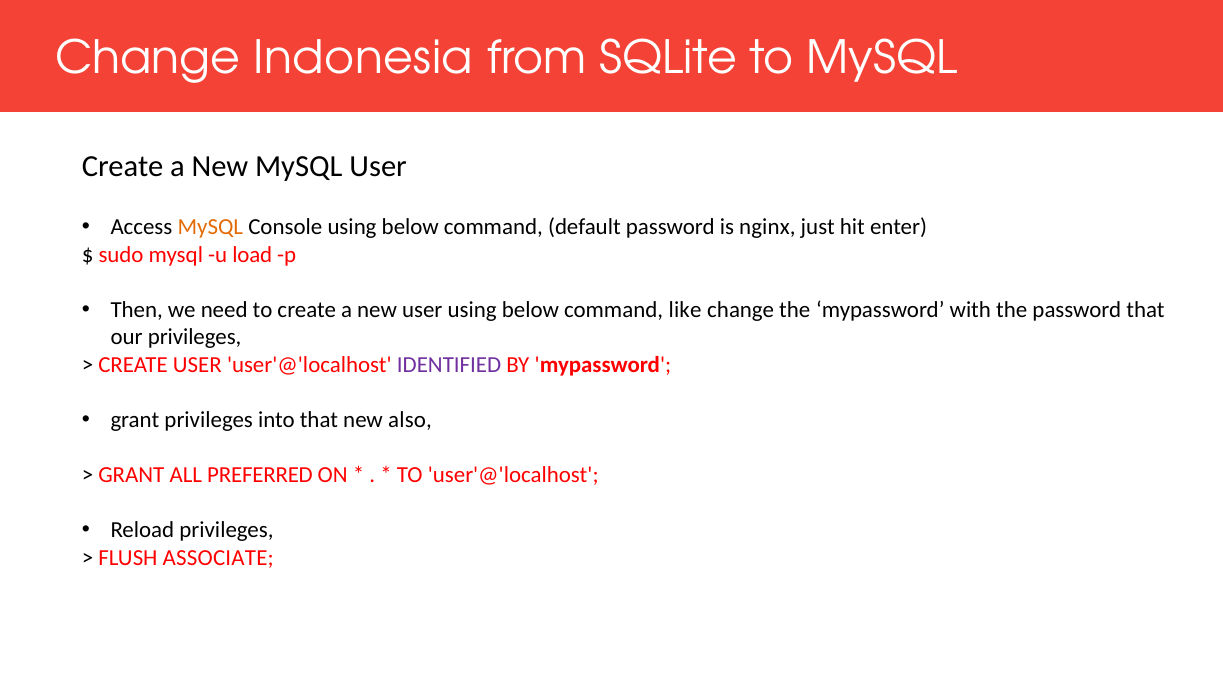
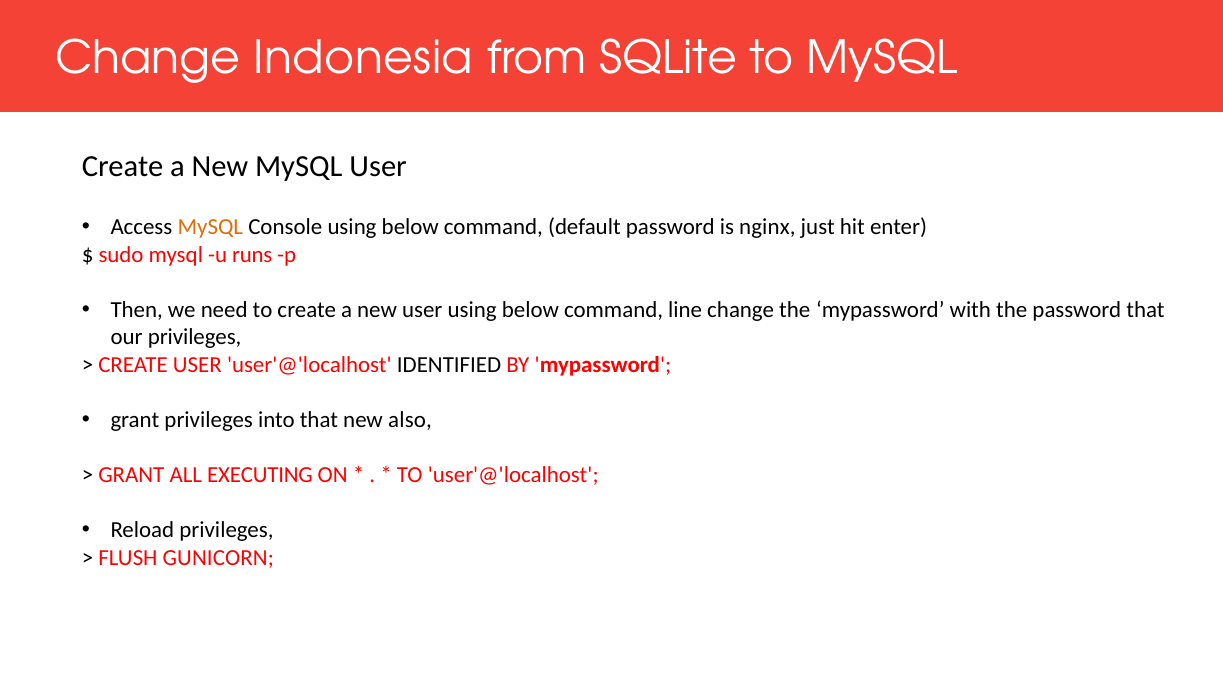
load: load -> runs (252, 255)
like: like -> line (685, 310)
IDENTIFIED colour: purple -> black (449, 365)
PREFERRED: PREFERRED -> EXECUTING (260, 475)
ASSOCIATE: ASSOCIATE -> GUNICORN (218, 558)
